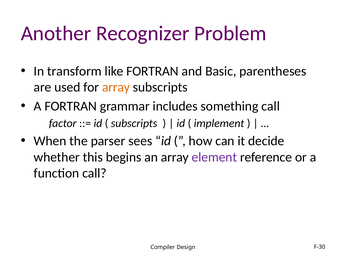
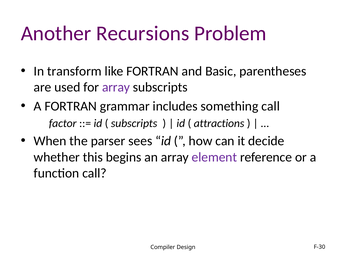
Recognizer: Recognizer -> Recursions (143, 33)
array colour: orange -> purple (116, 87)
implement: implement -> attractions (219, 123)
